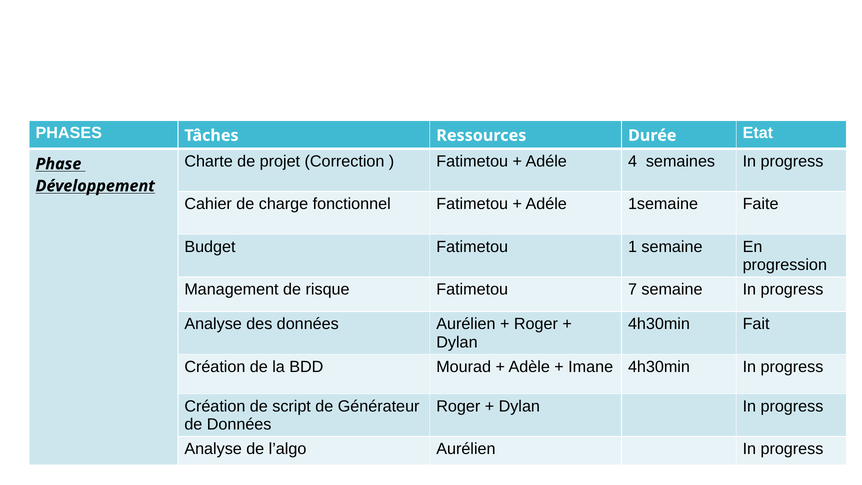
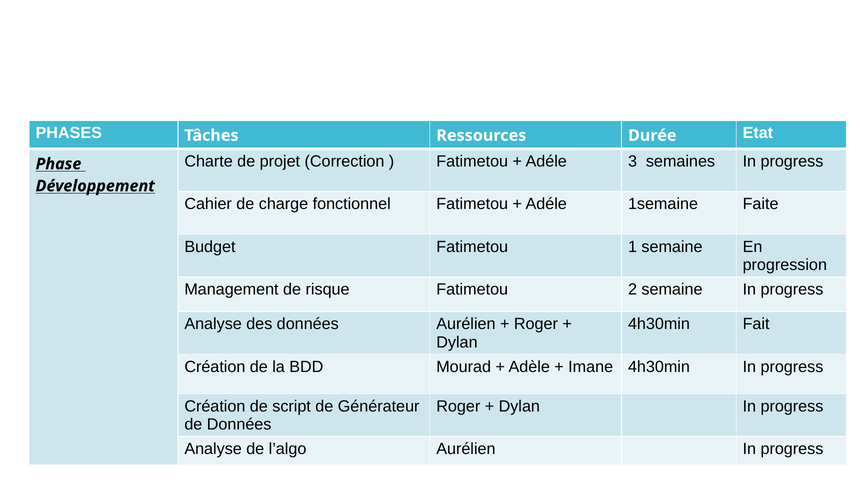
4: 4 -> 3 (633, 161)
7: 7 -> 2 (633, 289)
